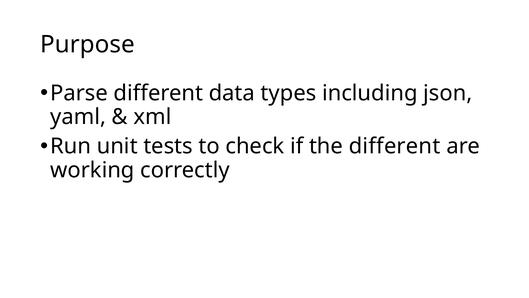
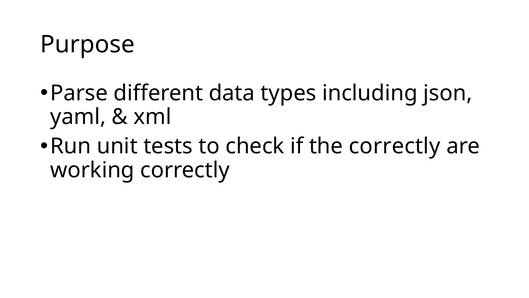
the different: different -> correctly (395, 146)
